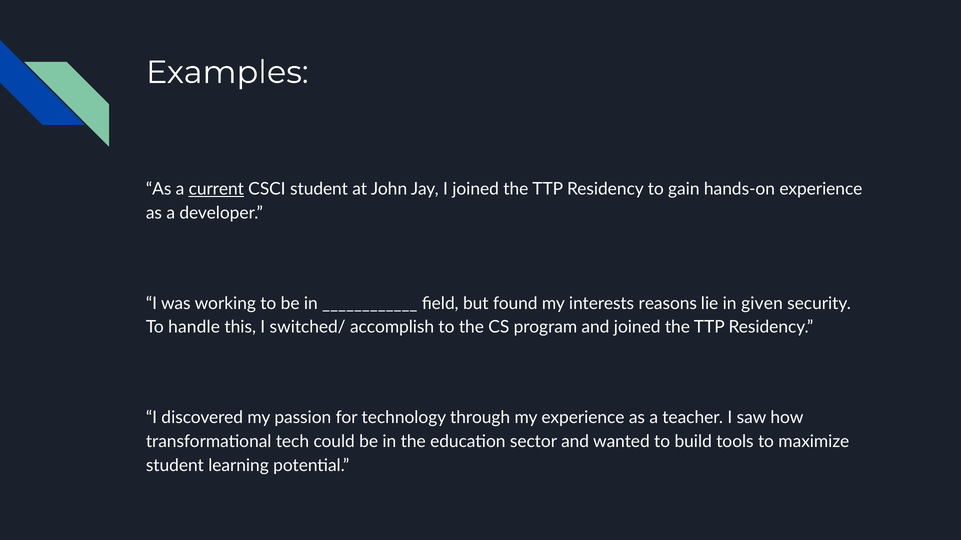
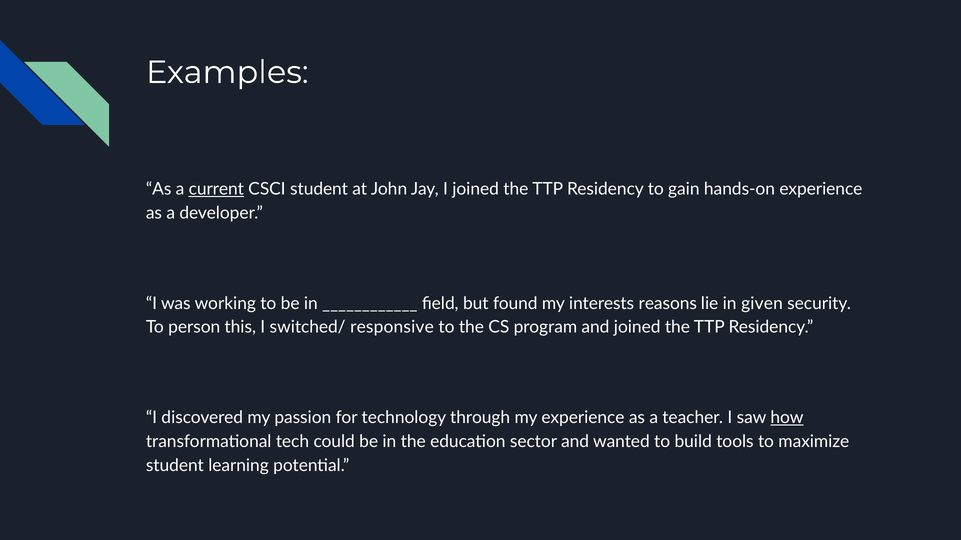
handle: handle -> person (194, 328)
accomplish: accomplish -> responsive (392, 328)
how underline: none -> present (787, 418)
